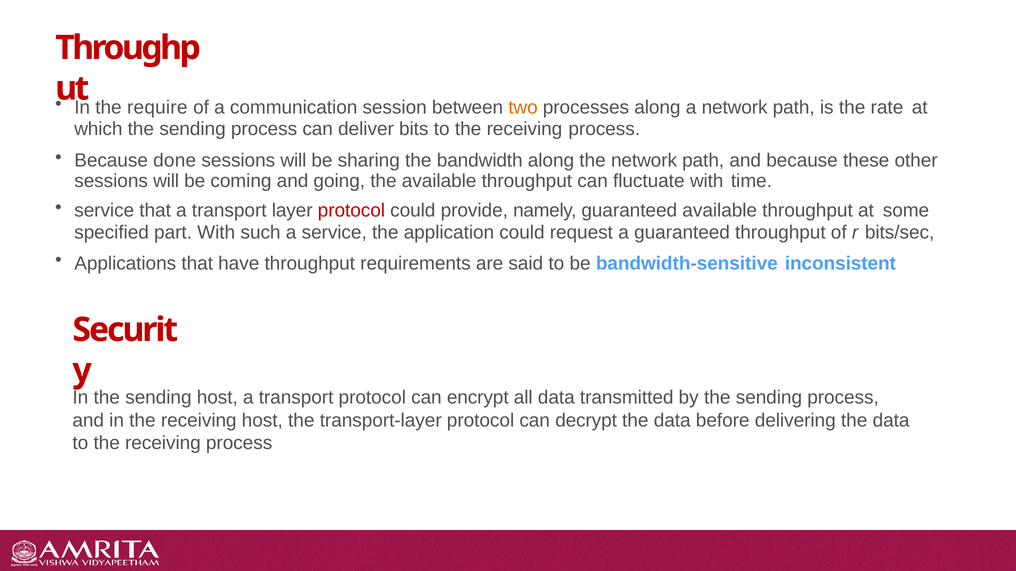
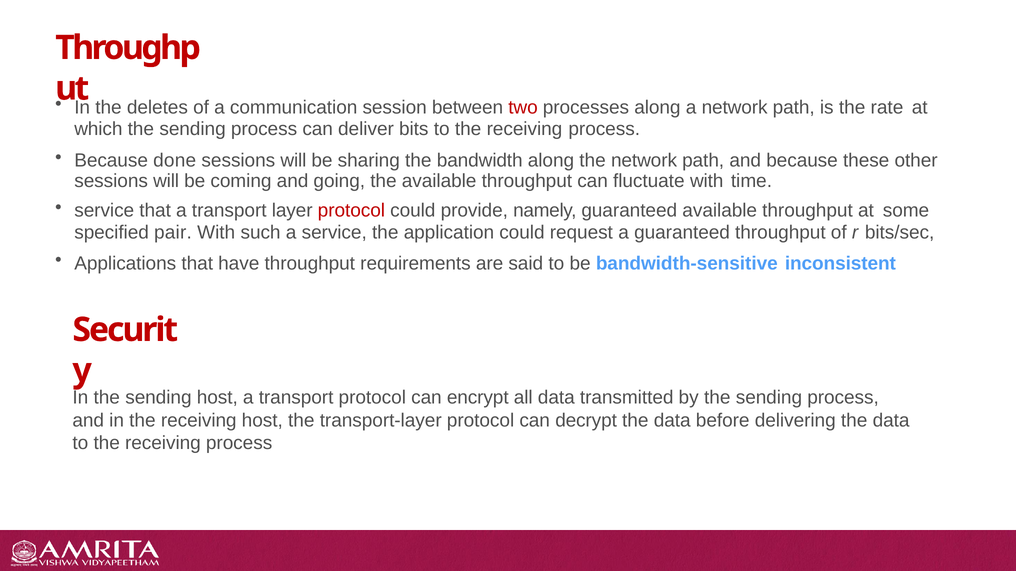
require: require -> deletes (157, 107)
two colour: orange -> red (523, 107)
part: part -> pair (173, 232)
